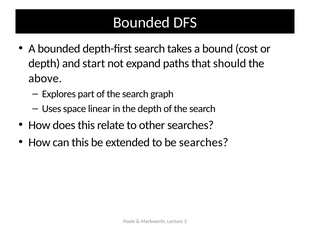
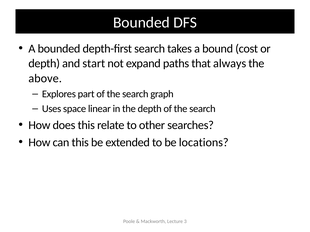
should: should -> always (230, 64)
be searches: searches -> locations (204, 143)
